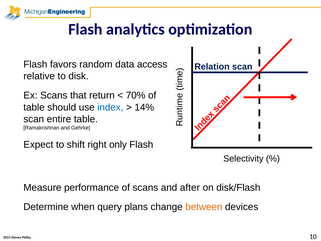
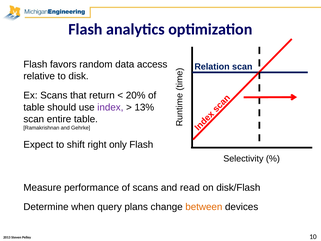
70%: 70% -> 20% (136, 95)
index colour: blue -> purple (110, 107)
14%: 14% -> 13% (144, 107)
after: after -> read (190, 187)
